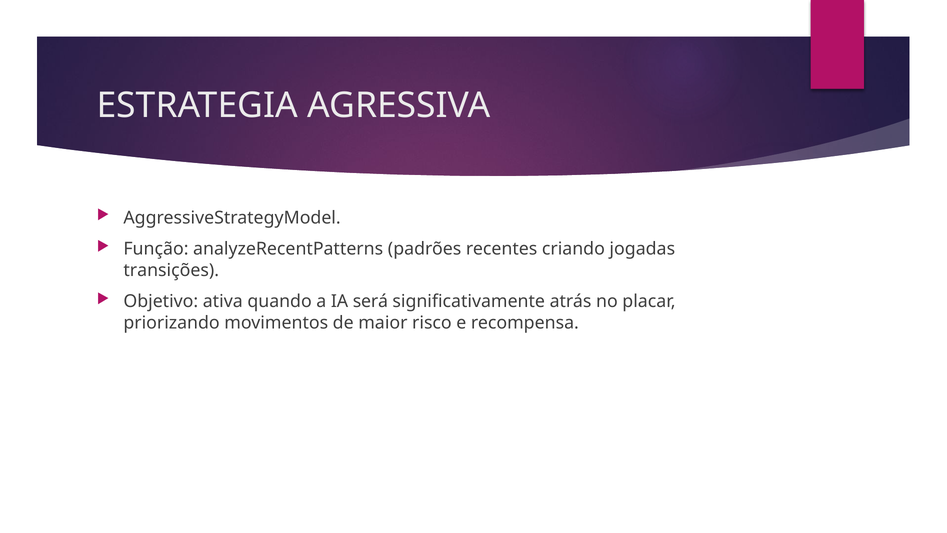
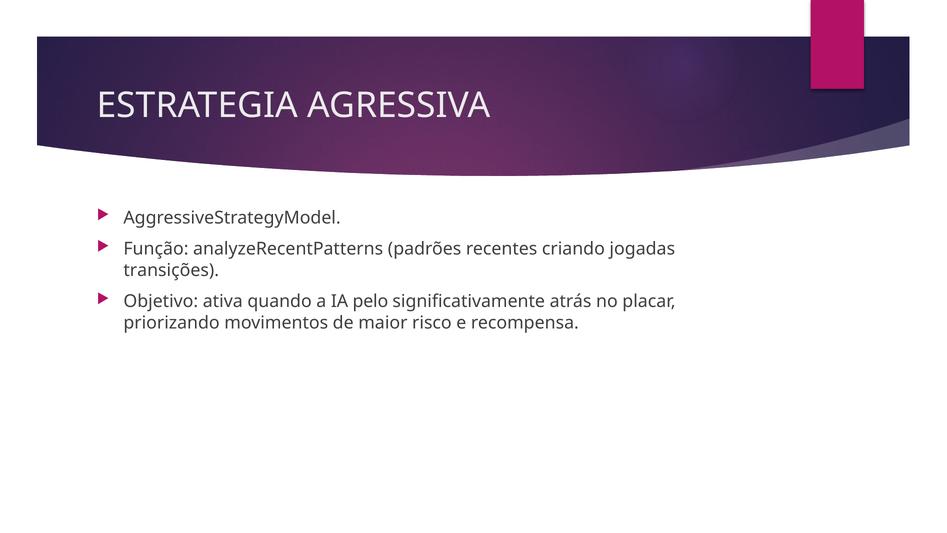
será: será -> pelo (370, 301)
